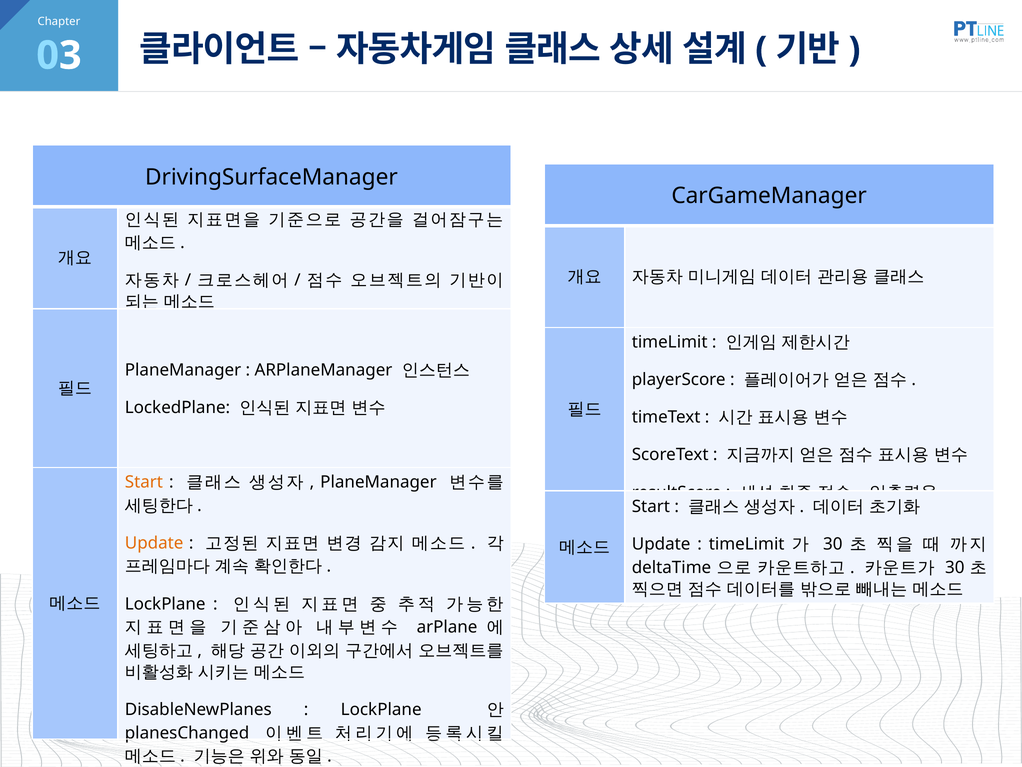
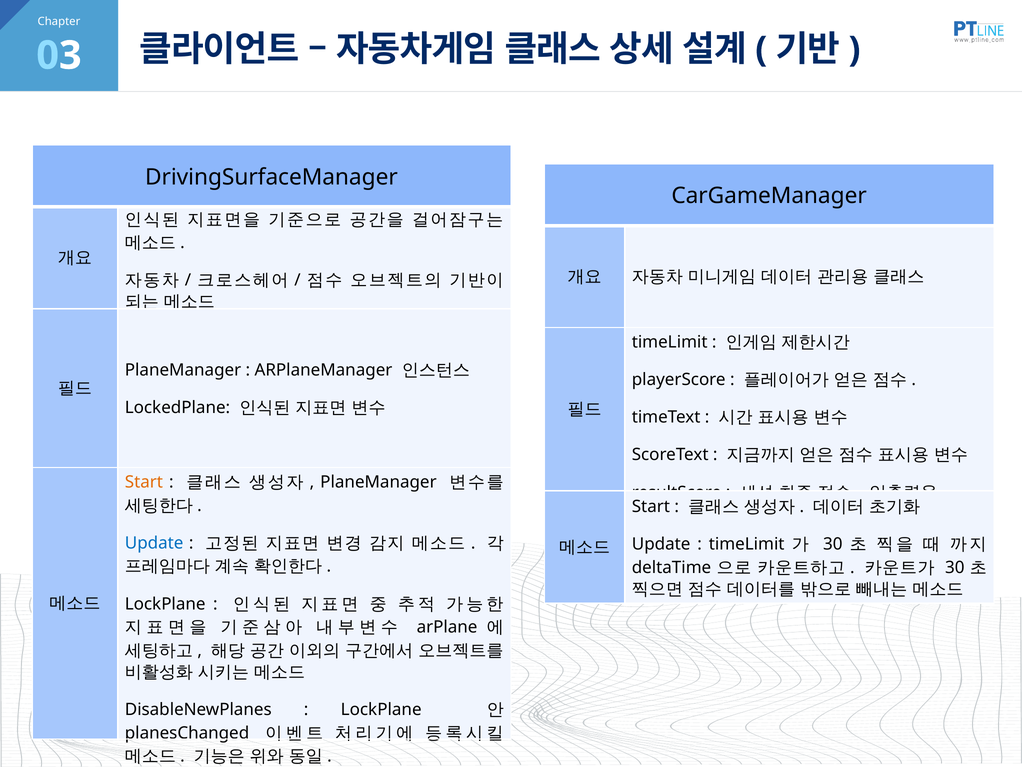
Update colour: orange -> blue (154, 543)
